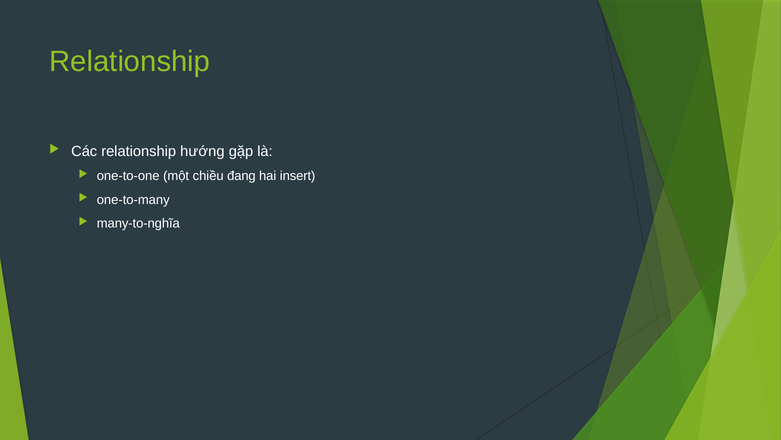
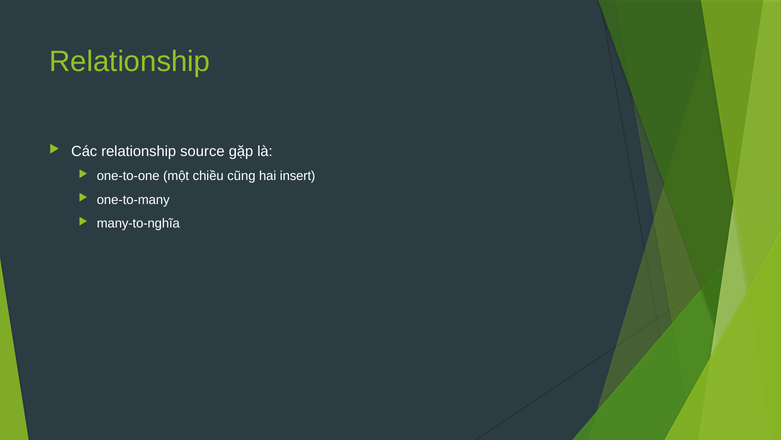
hướng: hướng -> source (202, 151)
đang: đang -> cũng (241, 176)
